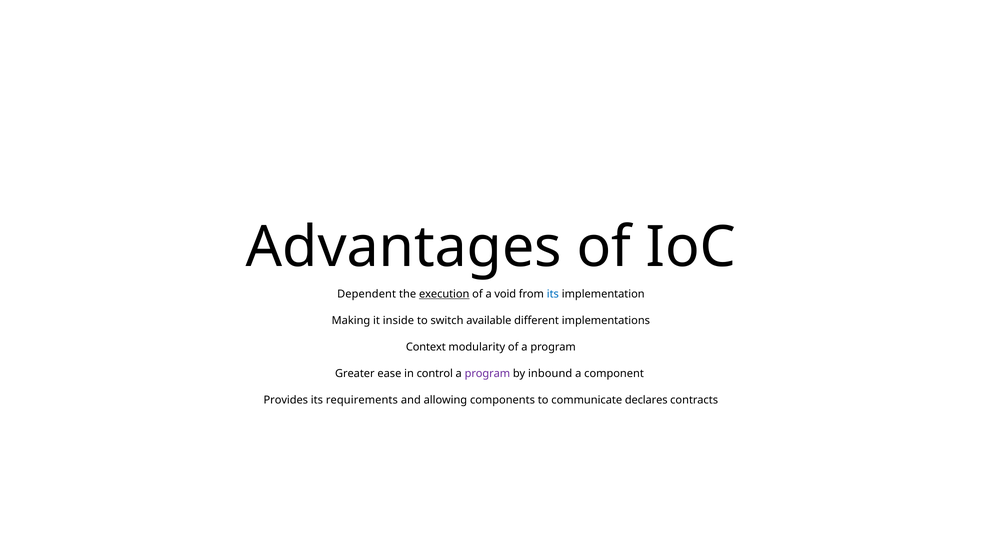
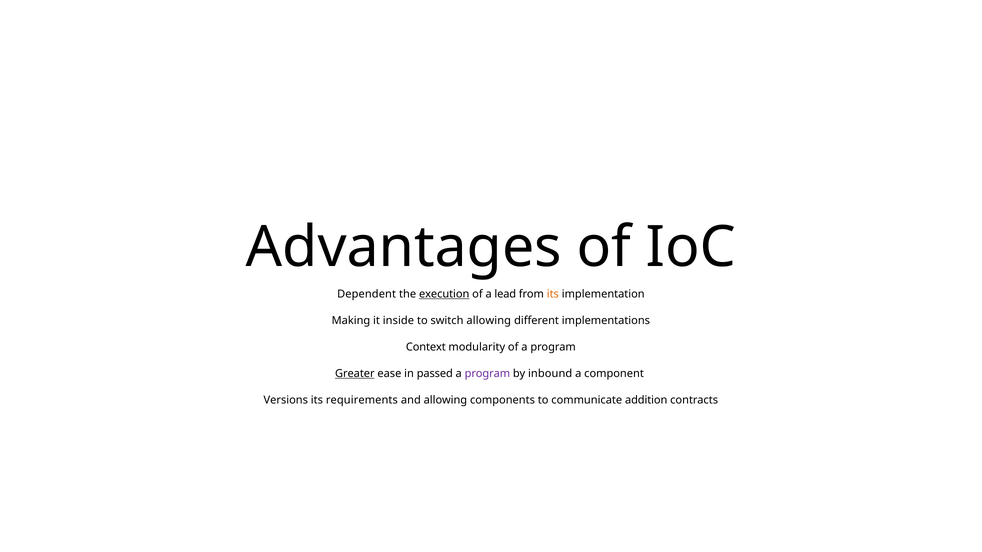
void: void -> lead (505, 294)
its colour: blue -> orange (553, 294)
switch available: available -> allowing (489, 321)
Greater underline: none -> present (355, 374)
control: control -> passed (435, 374)
Provides: Provides -> Versions (286, 400)
declares: declares -> addition (646, 400)
